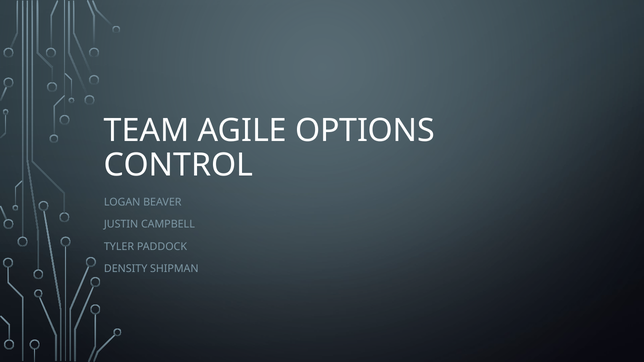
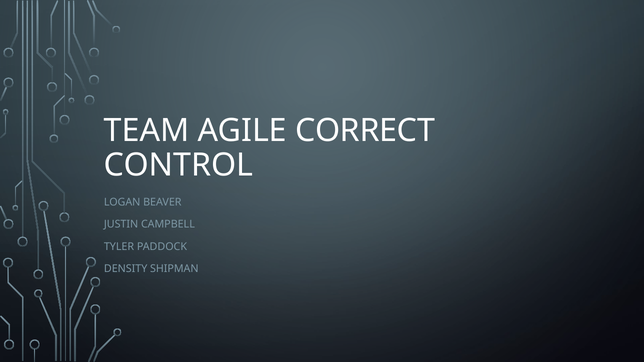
OPTIONS: OPTIONS -> CORRECT (365, 131)
